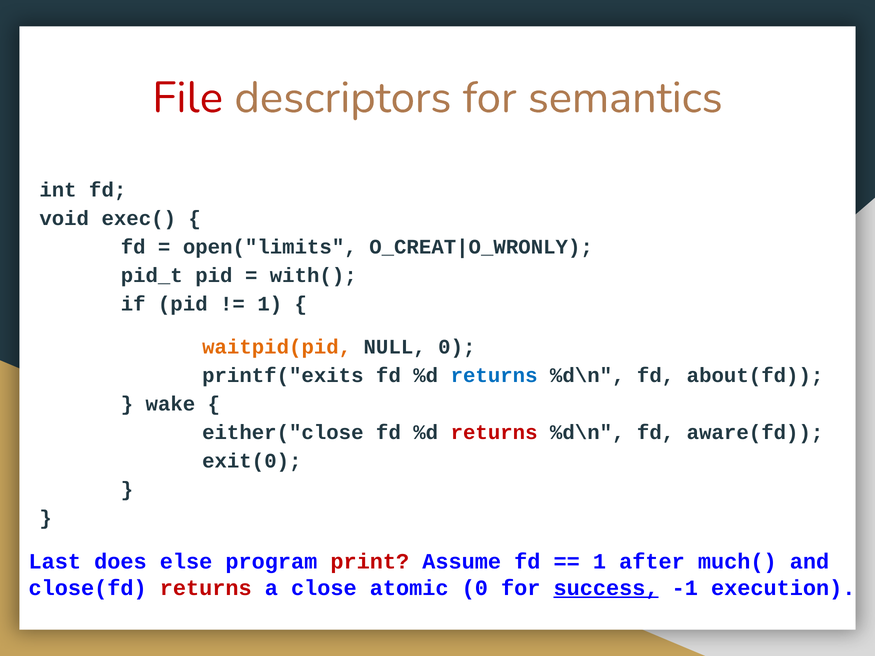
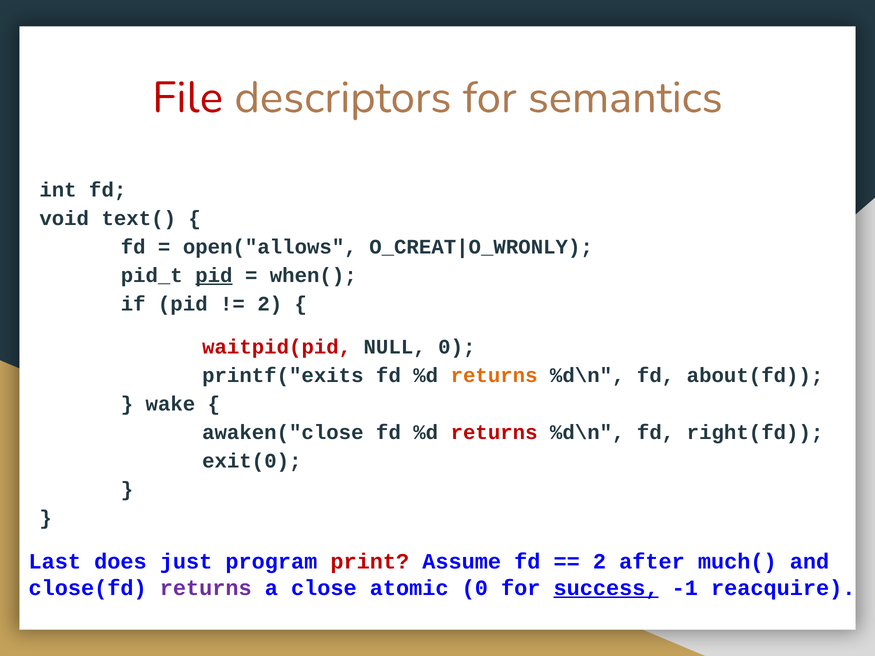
exec(: exec( -> text( (139, 219)
open("limits: open("limits -> open("allows (270, 247)
pid underline: none -> present (214, 276)
with(: with( -> when( (313, 276)
1: 1 -> 2 (270, 304)
waitpid(pid colour: orange -> red (277, 347)
returns colour: blue -> orange (494, 376)
either("close: either("close -> awaken("close (283, 433)
aware(fd: aware(fd -> right(fd (755, 433)
else: else -> just (186, 562)
1: 1 -> 2 (599, 562)
returns colour: red -> purple (206, 588)
execution: execution -> reacquire (783, 588)
